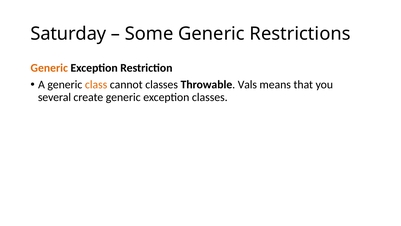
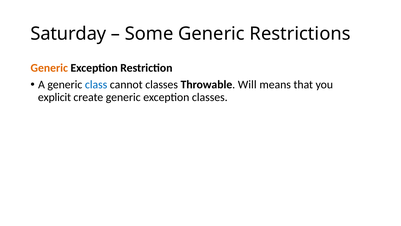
class colour: orange -> blue (96, 85)
Vals: Vals -> Will (247, 85)
several: several -> explicit (54, 97)
